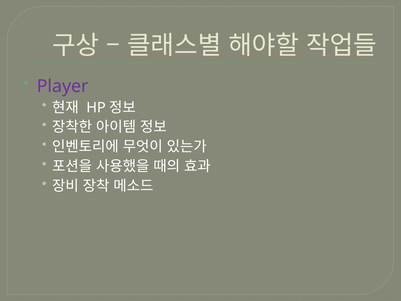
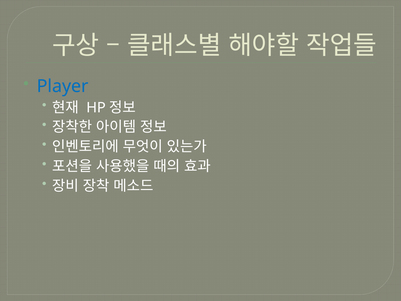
Player colour: purple -> blue (63, 86)
